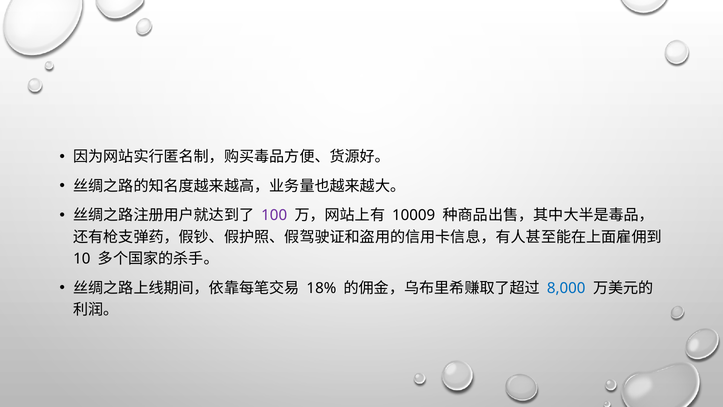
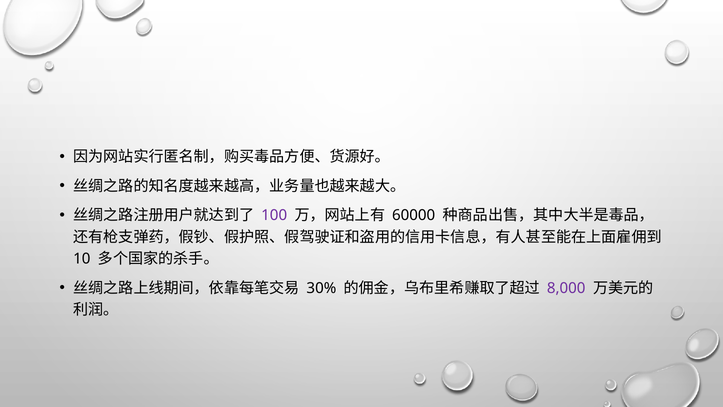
10009: 10009 -> 60000 (414, 215)
18%: 18% -> 30% (321, 288)
8,000 colour: blue -> purple (566, 288)
